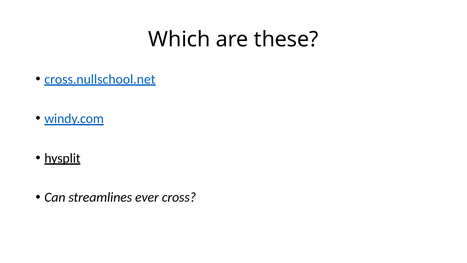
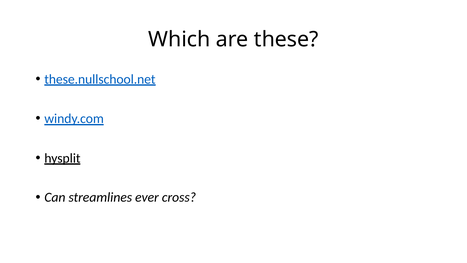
cross.nullschool.net: cross.nullschool.net -> these.nullschool.net (100, 79)
